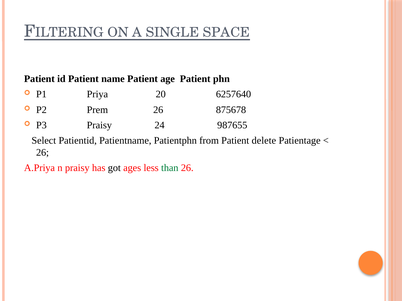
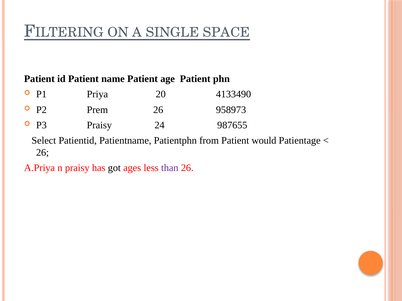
6257640: 6257640 -> 4133490 (233, 94)
875678: 875678 -> 958973 (231, 110)
delete: delete -> would (264, 141)
than colour: green -> purple (170, 168)
